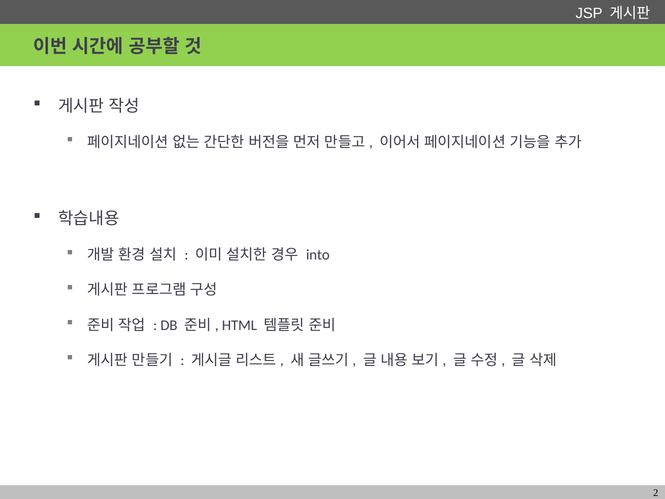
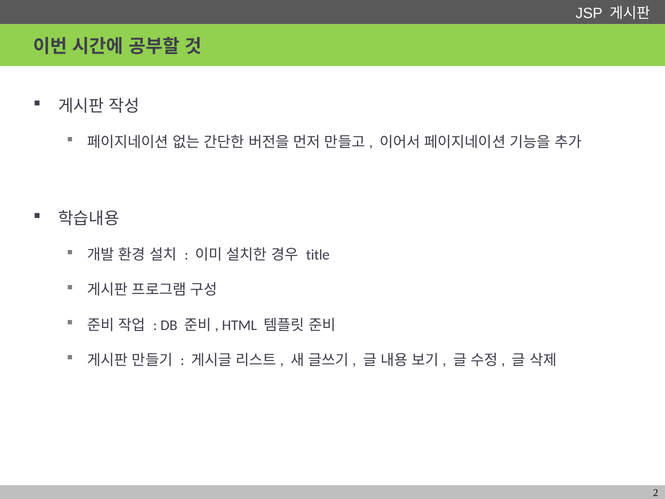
into: into -> title (318, 255)
